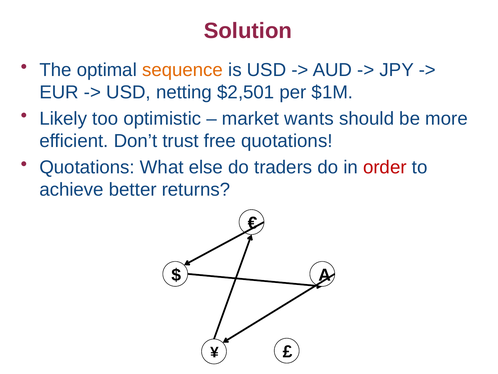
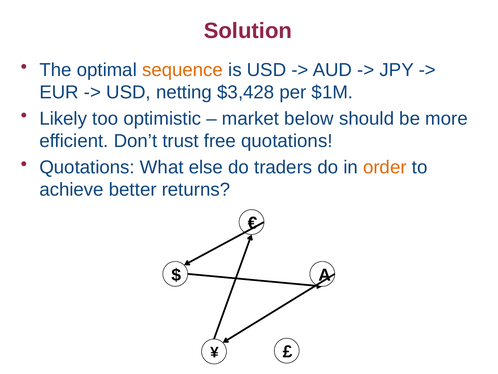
$2,501: $2,501 -> $3,428 (246, 92)
wants: wants -> below (309, 119)
order colour: red -> orange (385, 167)
